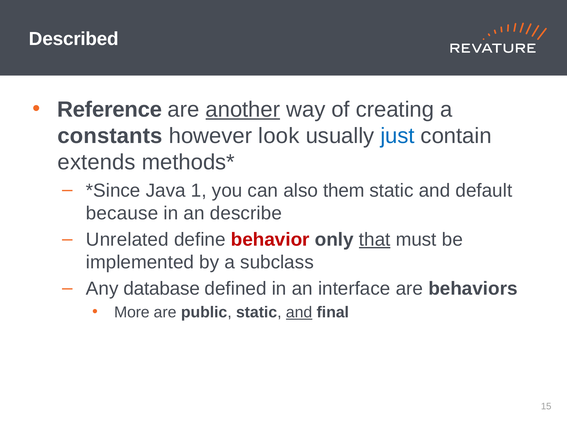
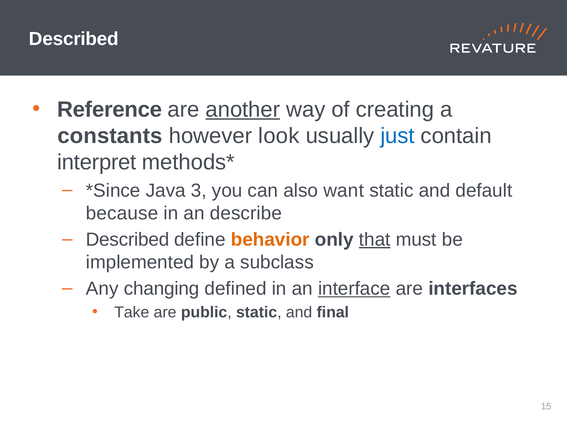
extends: extends -> interpret (97, 162)
1: 1 -> 3 (199, 191)
them: them -> want (344, 191)
Unrelated: Unrelated -> Described (128, 240)
behavior colour: red -> orange (270, 240)
database: database -> changing (162, 289)
interface underline: none -> present (354, 289)
behaviors: behaviors -> interfaces (473, 289)
More: More -> Take (132, 313)
and underline: present -> none (299, 313)
